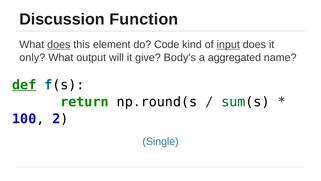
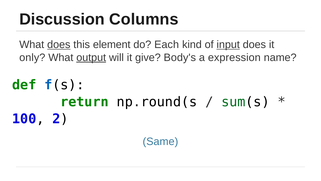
Function: Function -> Columns (144, 19)
Code: Code -> Each (167, 44)
output underline: none -> present (91, 57)
aggregated: aggregated -> expression (234, 57)
def underline: present -> none (24, 85)
Single: Single -> Same (160, 141)
